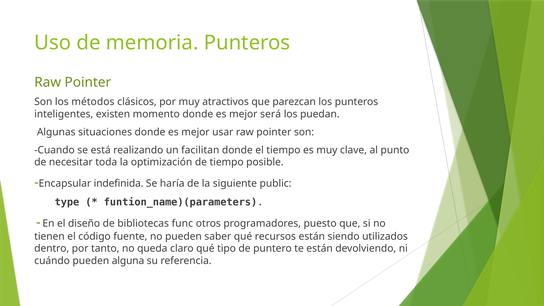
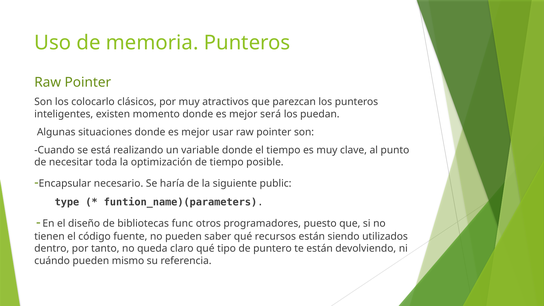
métodos: métodos -> colocarlo (93, 102)
facilitan: facilitan -> variable (200, 150)
indefinida: indefinida -> necesario (119, 184)
alguna: alguna -> mismo (128, 261)
